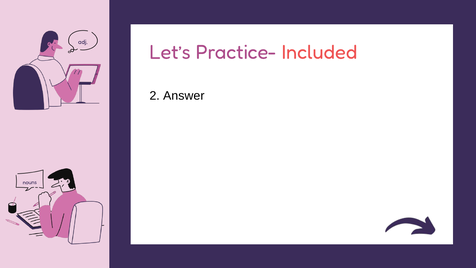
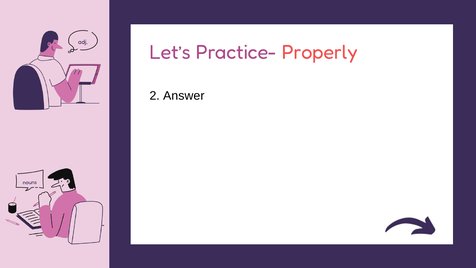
Included: Included -> Properly (320, 52)
